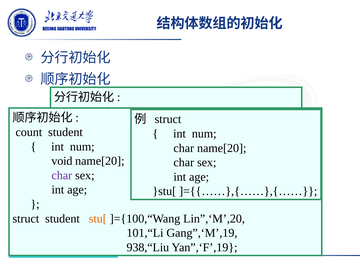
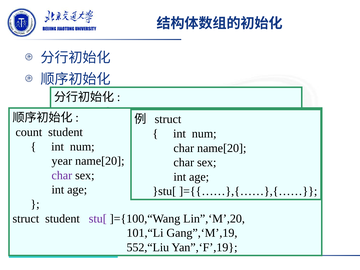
void: void -> year (62, 161)
stu[ colour: orange -> purple (98, 219)
938,“Liu: 938,“Liu -> 552,“Liu (148, 247)
